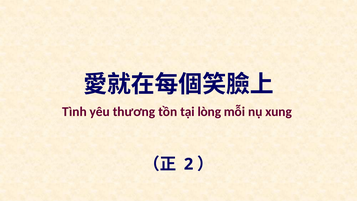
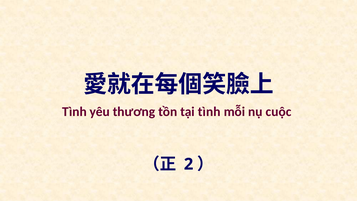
tại lòng: lòng -> tình (209, 112)
xung: xung -> cuộc (279, 112)
